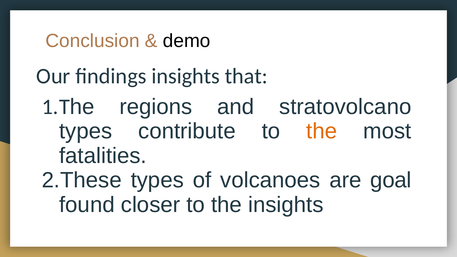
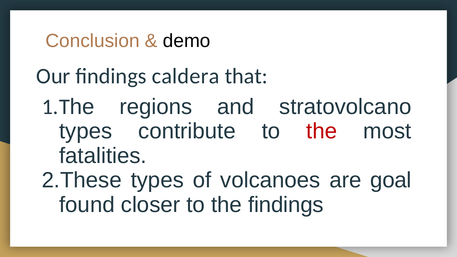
findings insights: insights -> caldera (186, 76)
the colour: orange -> red (322, 131)
the insights: insights -> findings (286, 205)
